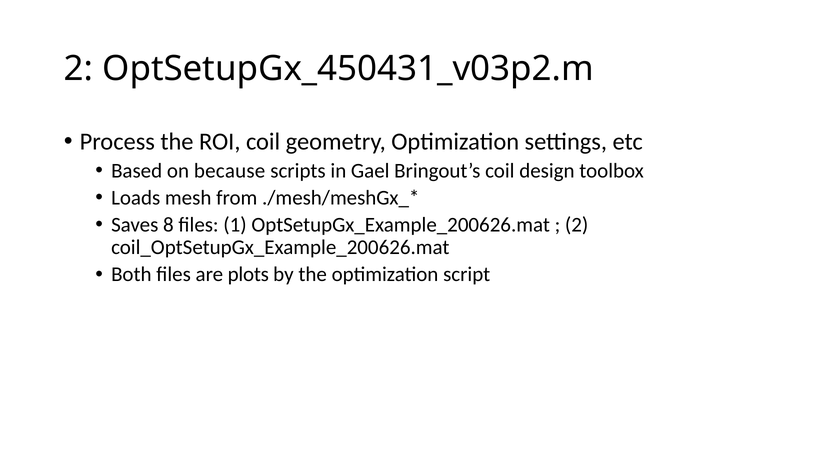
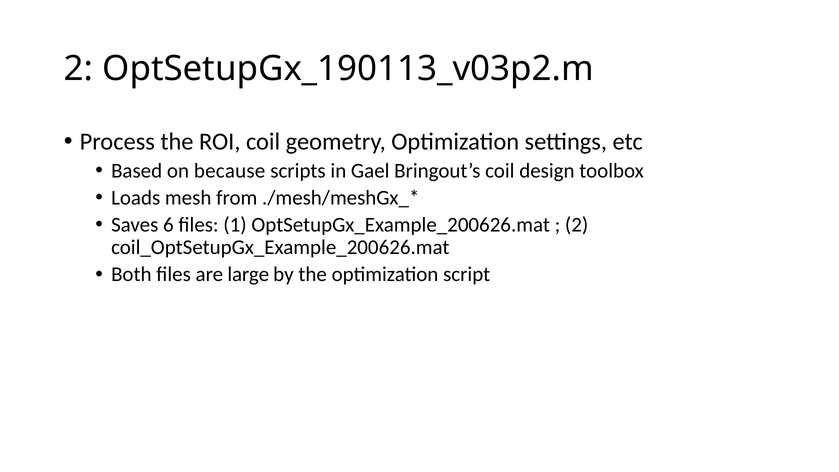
OptSetupGx_450431_v03p2.m: OptSetupGx_450431_v03p2.m -> OptSetupGx_190113_v03p2.m (348, 69)
8: 8 -> 6 (168, 225)
plots: plots -> large (248, 274)
